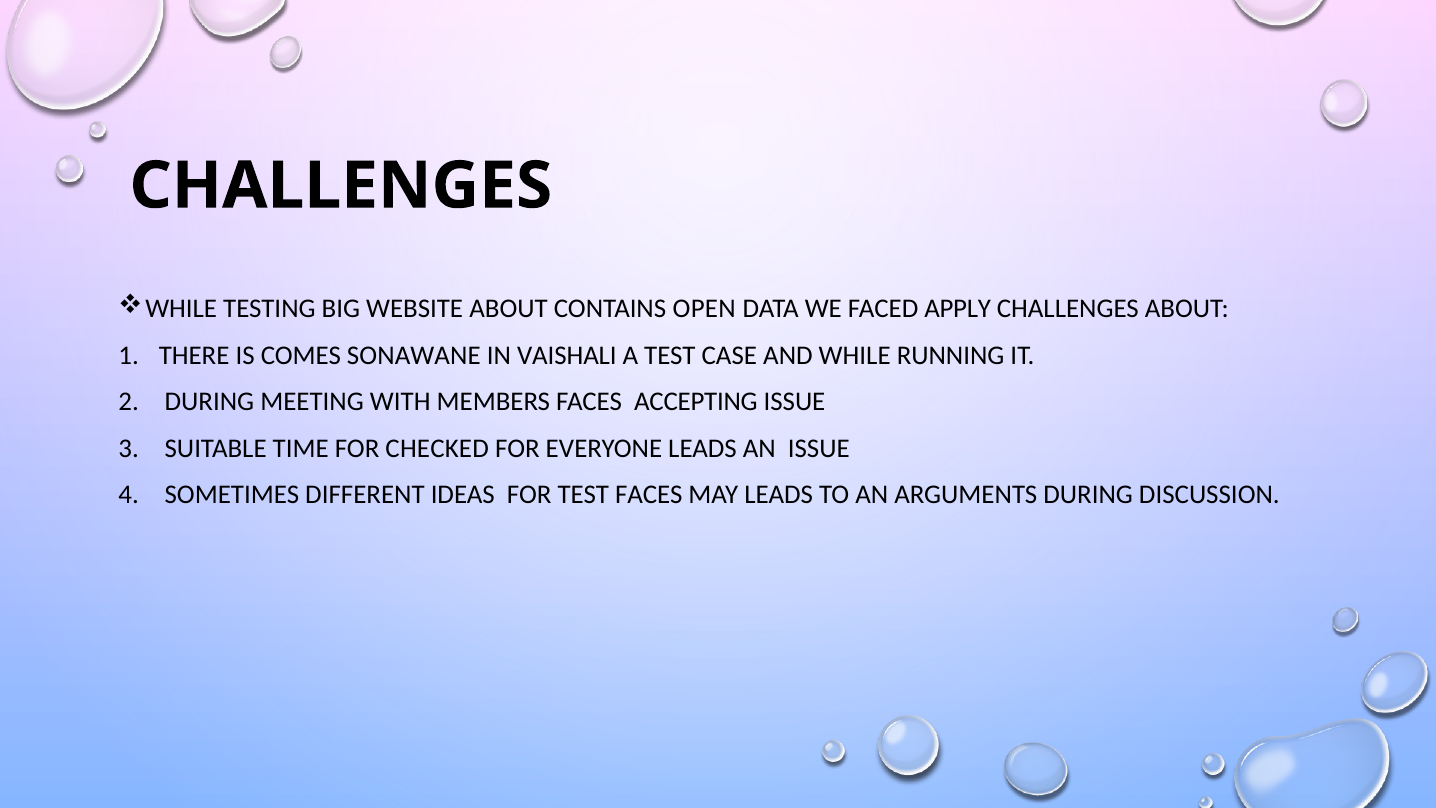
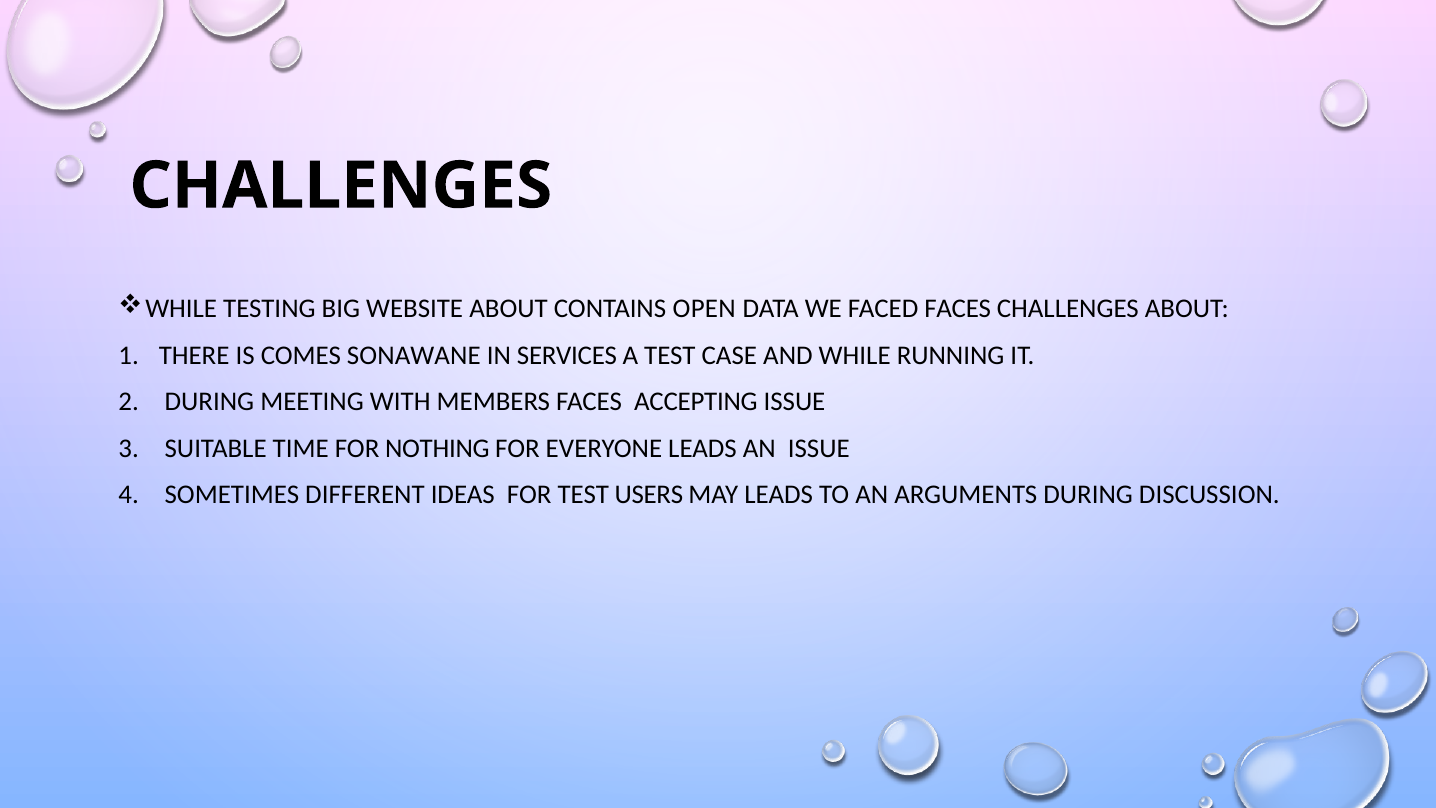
FACED APPLY: APPLY -> FACES (958, 309)
VAISHALI: VAISHALI -> SERVICES (567, 355)
CHECKED: CHECKED -> NOTHING (437, 448)
TEST FACES: FACES -> USERS (649, 495)
